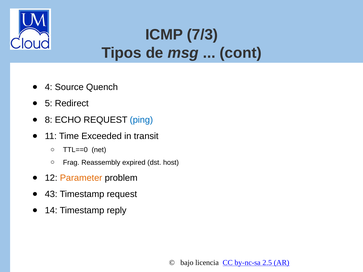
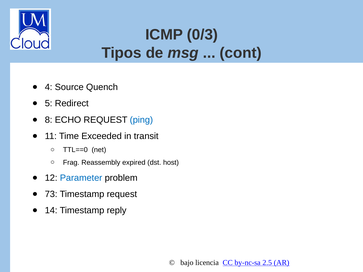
7/3: 7/3 -> 0/3 (202, 35)
Parameter colour: orange -> blue (81, 178)
43: 43 -> 73 (51, 194)
